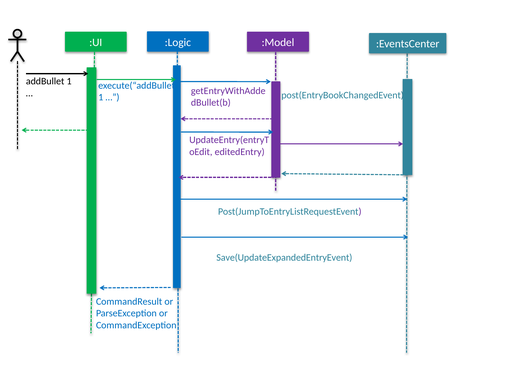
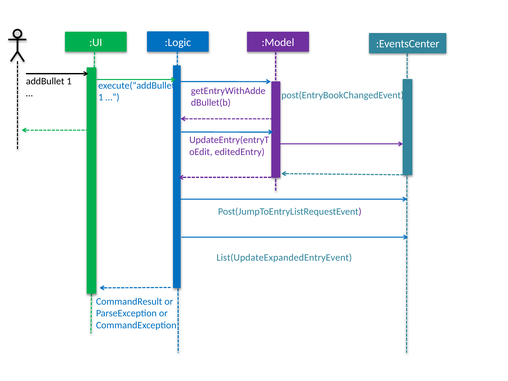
Save(UpdateExpandedEntryEvent: Save(UpdateExpandedEntryEvent -> List(UpdateExpandedEntryEvent (284, 258)
